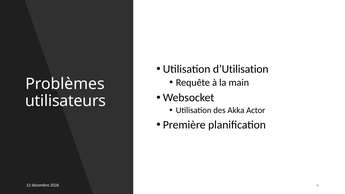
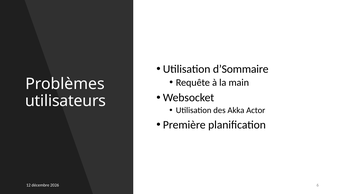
d’Utilisation: d’Utilisation -> d’Sommaire (241, 69)
